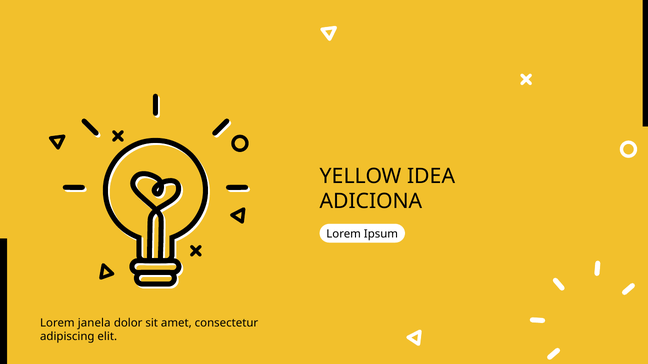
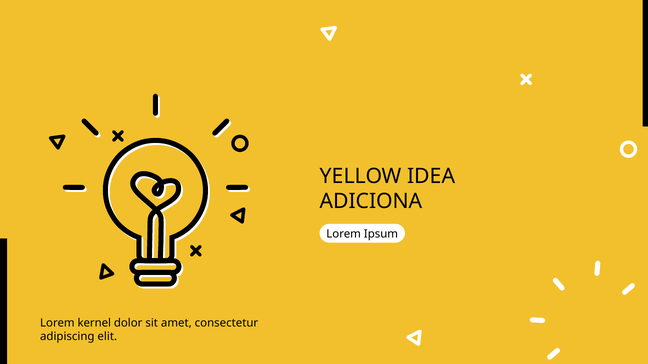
janela: janela -> kernel (94, 323)
